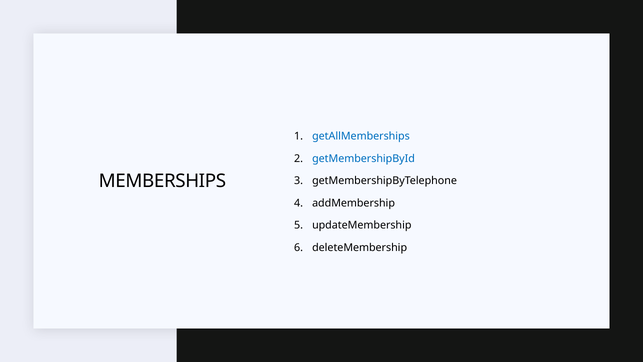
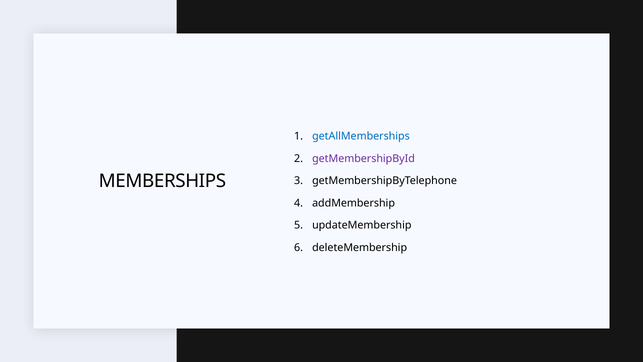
getMembershipById colour: blue -> purple (364, 159)
